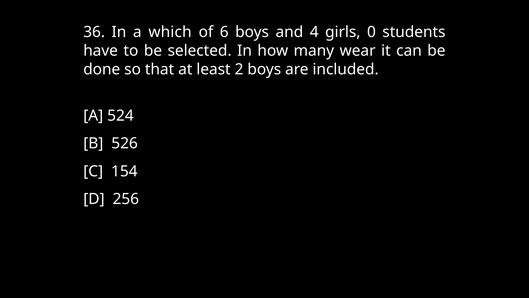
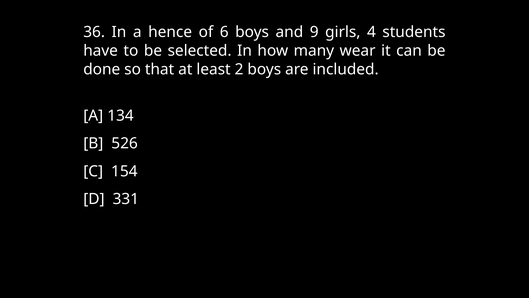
which: which -> hence (170, 32)
4: 4 -> 9 (314, 32)
0: 0 -> 4 (371, 32)
524: 524 -> 134 (120, 115)
256: 256 -> 331 (126, 199)
